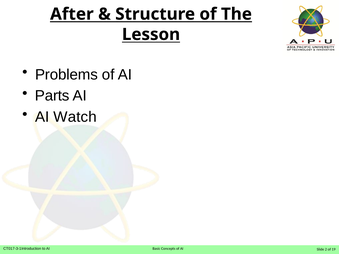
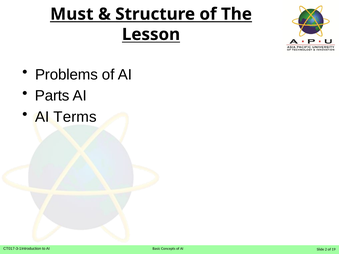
After: After -> Must (72, 14)
Watch: Watch -> Terms (75, 117)
